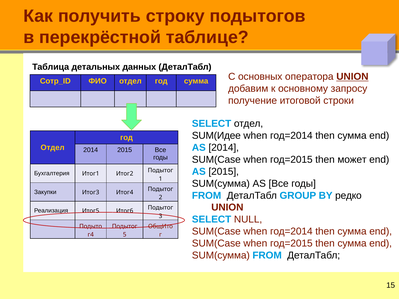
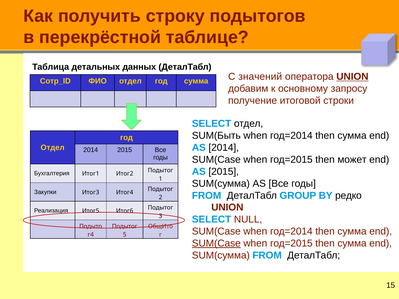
основных: основных -> значений (260, 77)
SUM(Идее: SUM(Идее -> SUM(Быть (216, 136)
SUM(Case underline: none -> present (216, 244)
